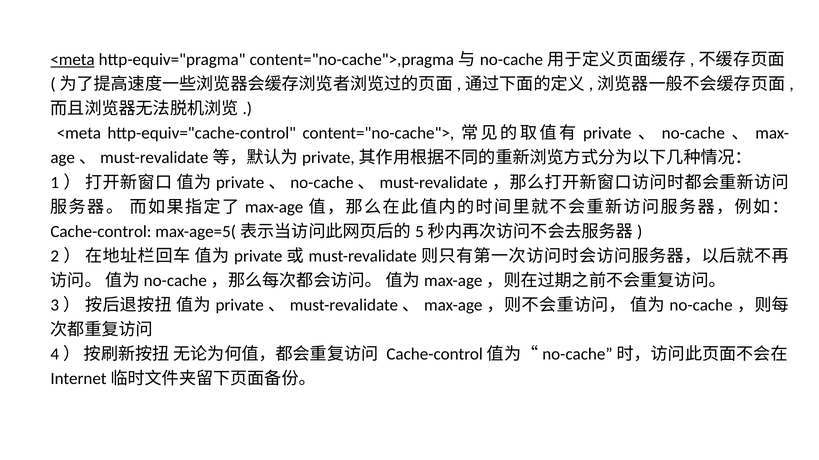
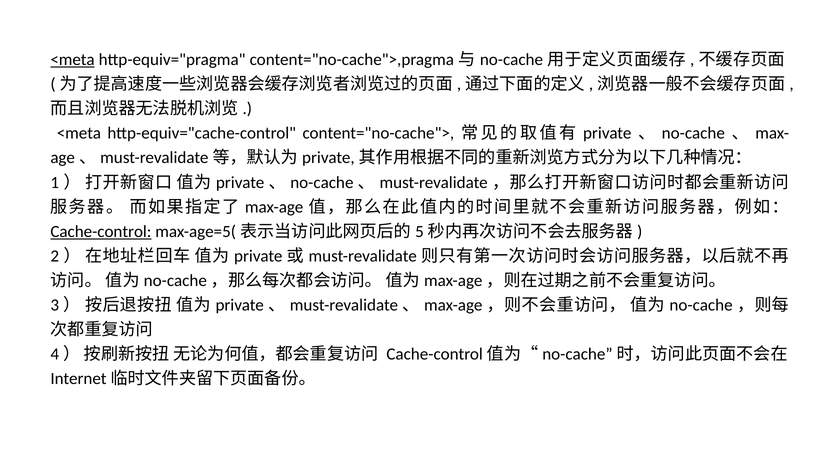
Cache-control underline: none -> present (101, 232)
